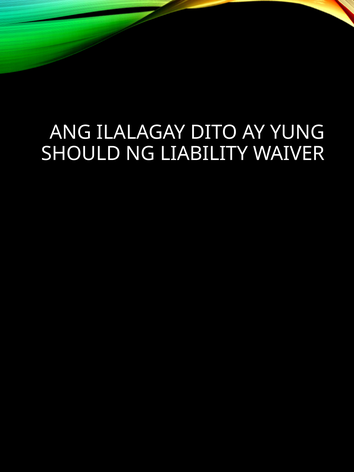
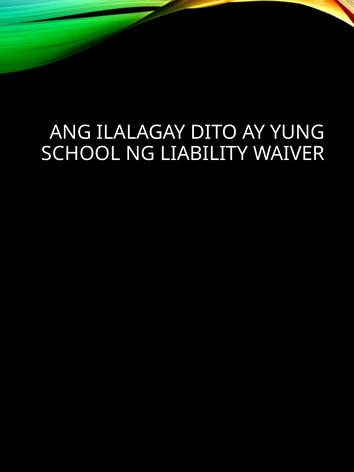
SHOULD: SHOULD -> SCHOOL (81, 154)
